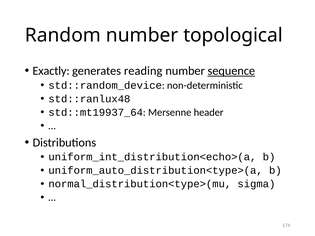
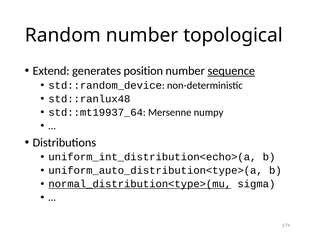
Exactly: Exactly -> Extend (51, 71)
reading: reading -> position (143, 71)
header: header -> numpy (209, 113)
normal_distribution<type>(mu underline: none -> present (140, 184)
